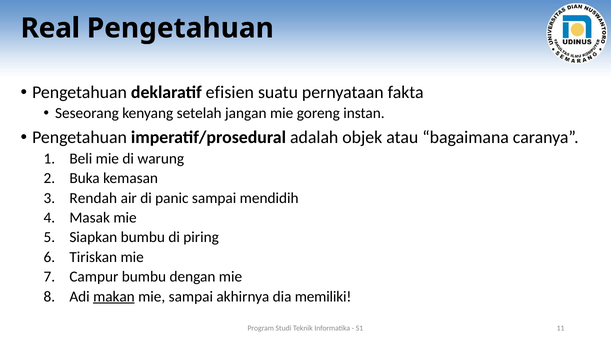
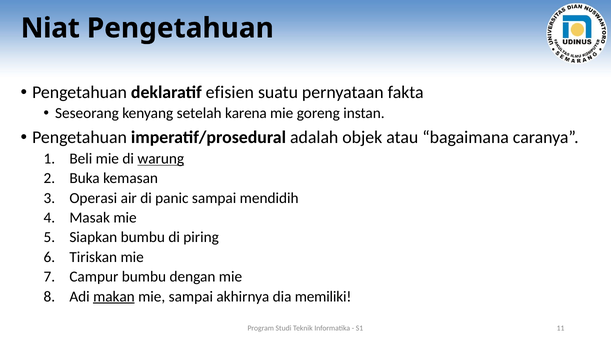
Real: Real -> Niat (50, 28)
jangan: jangan -> karena (246, 113)
warung underline: none -> present (161, 159)
Rendah: Rendah -> Operasi (93, 198)
